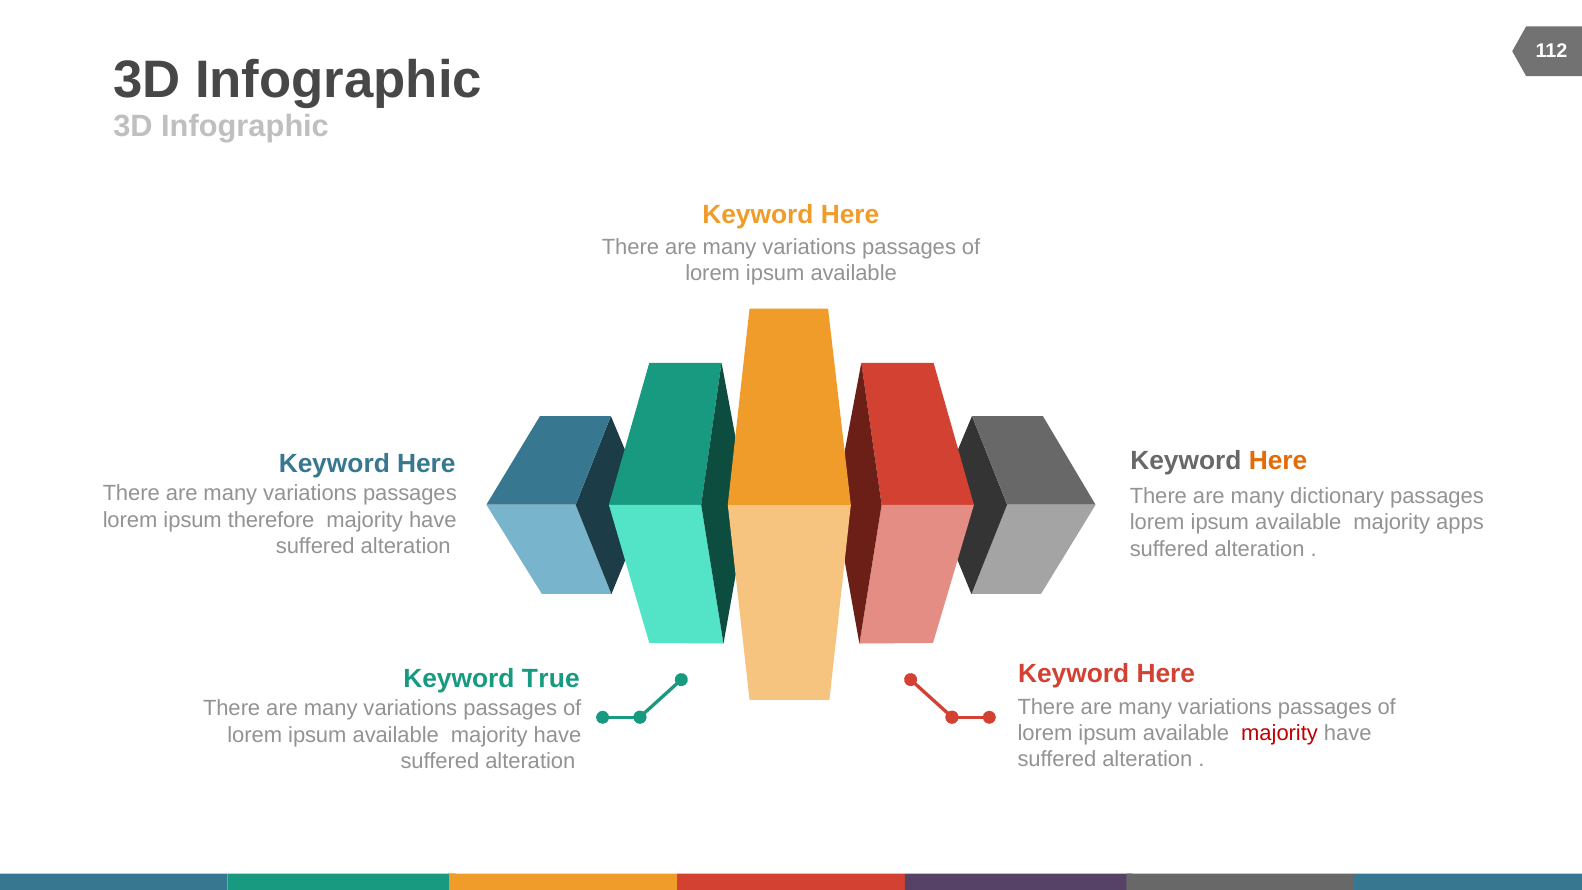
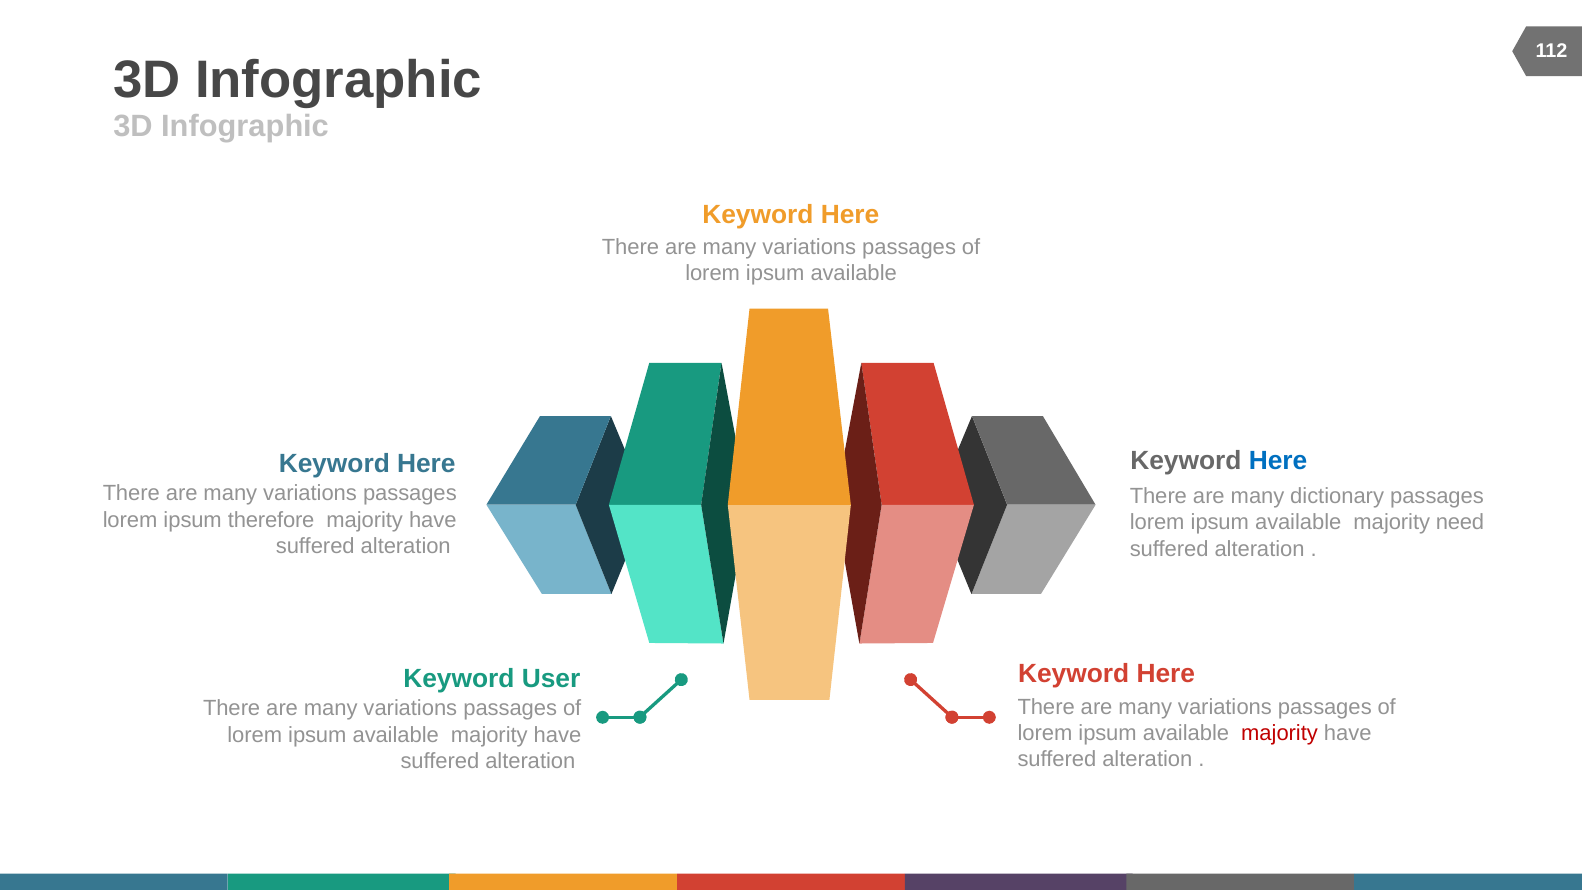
Here colour: orange -> blue (1278, 461)
apps: apps -> need (1460, 523)
True: True -> User (551, 679)
